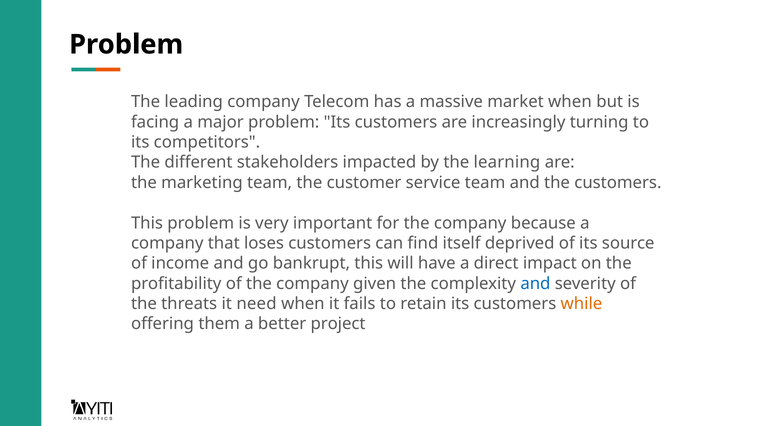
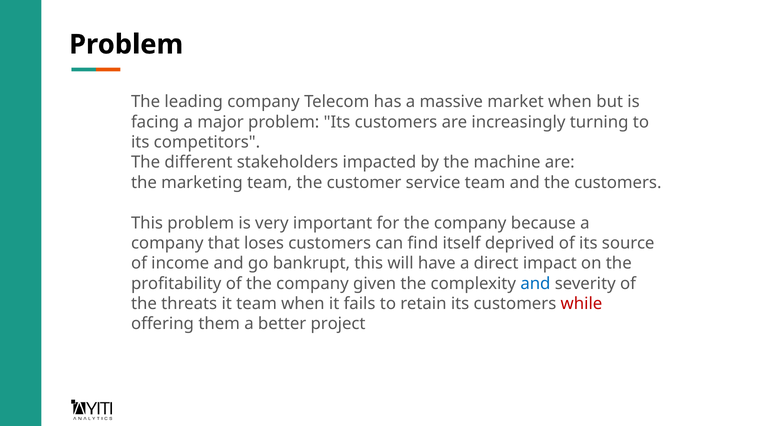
learning: learning -> machine (507, 162)
it need: need -> team (257, 304)
while colour: orange -> red (581, 304)
